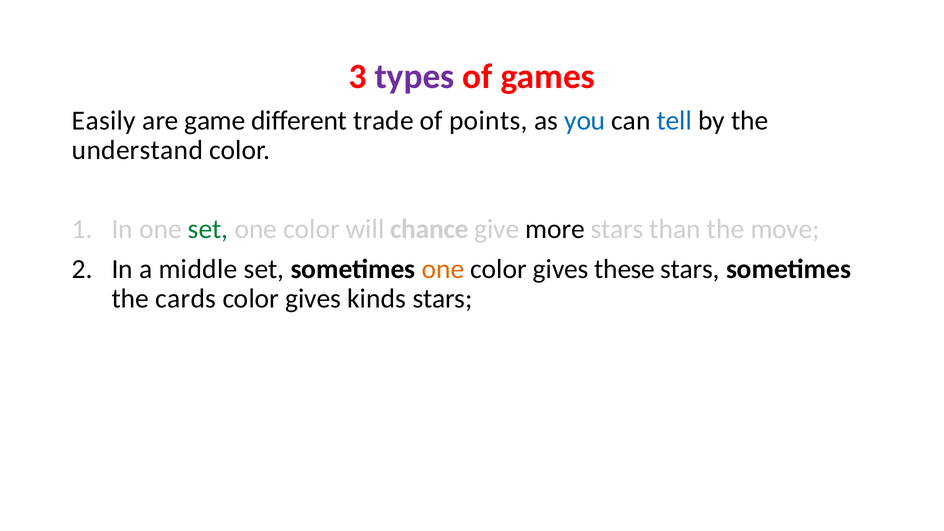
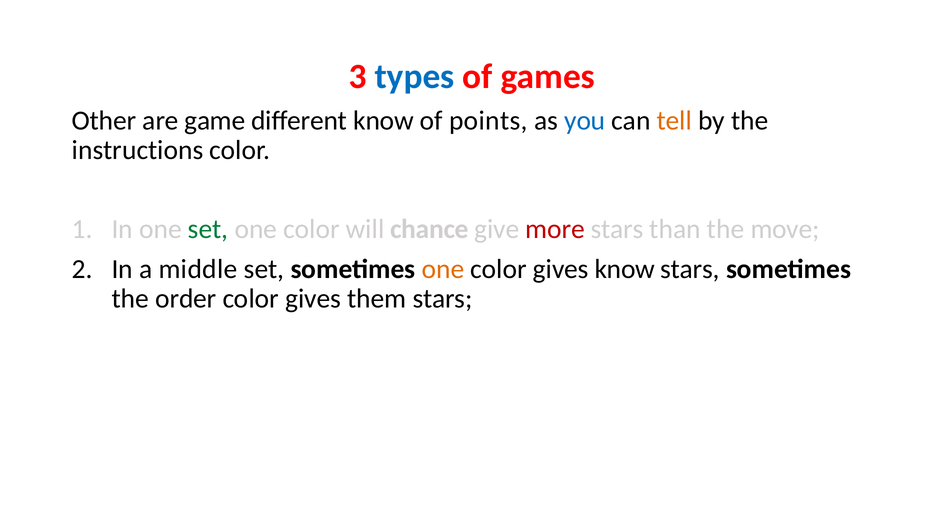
types colour: purple -> blue (414, 77)
Easily: Easily -> Other (104, 120)
different trade: trade -> know (384, 120)
tell colour: blue -> orange (674, 120)
understand: understand -> instructions (138, 150)
more colour: black -> red (555, 229)
gives these: these -> know (625, 269)
cards: cards -> order (186, 299)
kinds: kinds -> them (377, 299)
